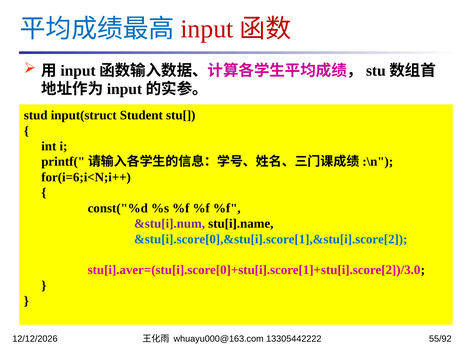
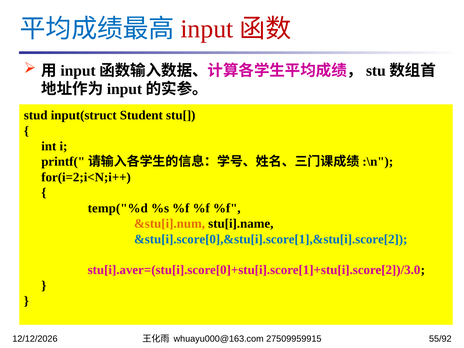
for(i=6;i<N;i++: for(i=6;i<N;i++ -> for(i=2;i<N;i++ (86, 177)
const("%d: const("%d -> temp("%d (118, 208)
&stu[i].num colour: purple -> orange (170, 224)
13305442222: 13305442222 -> 27509959915 (294, 339)
